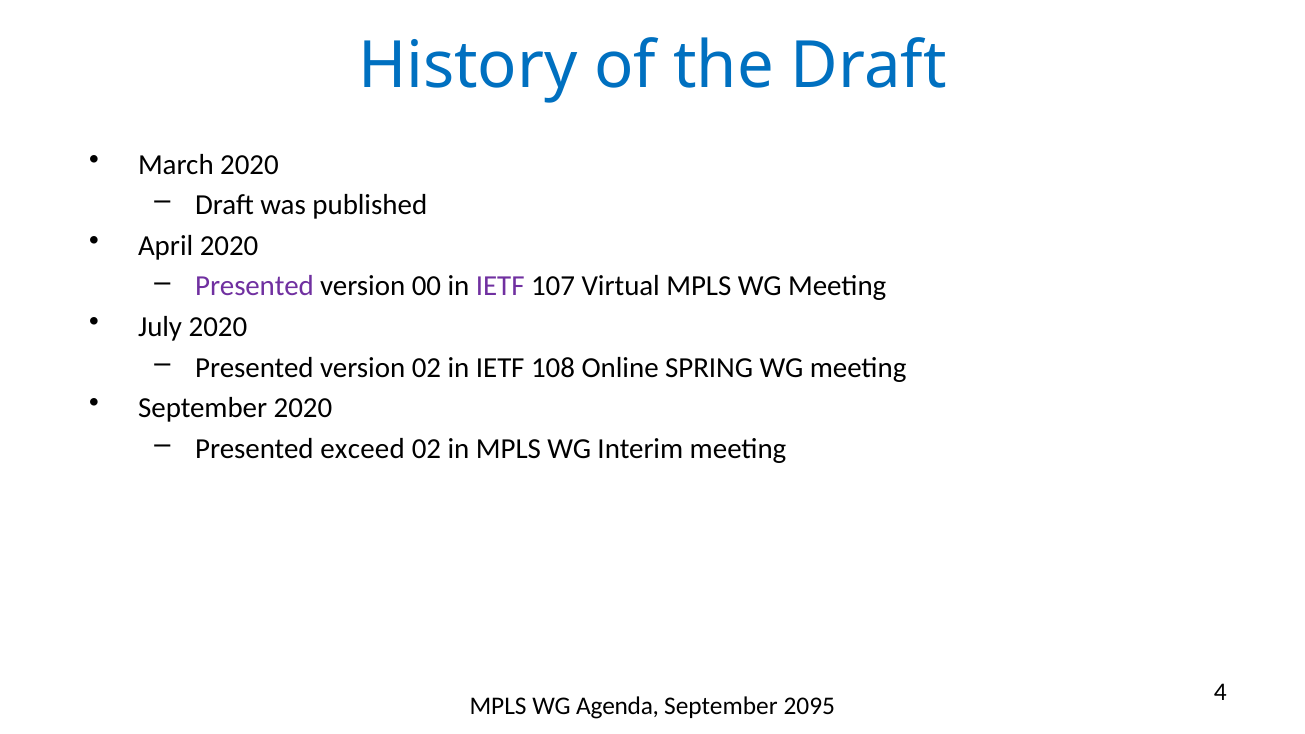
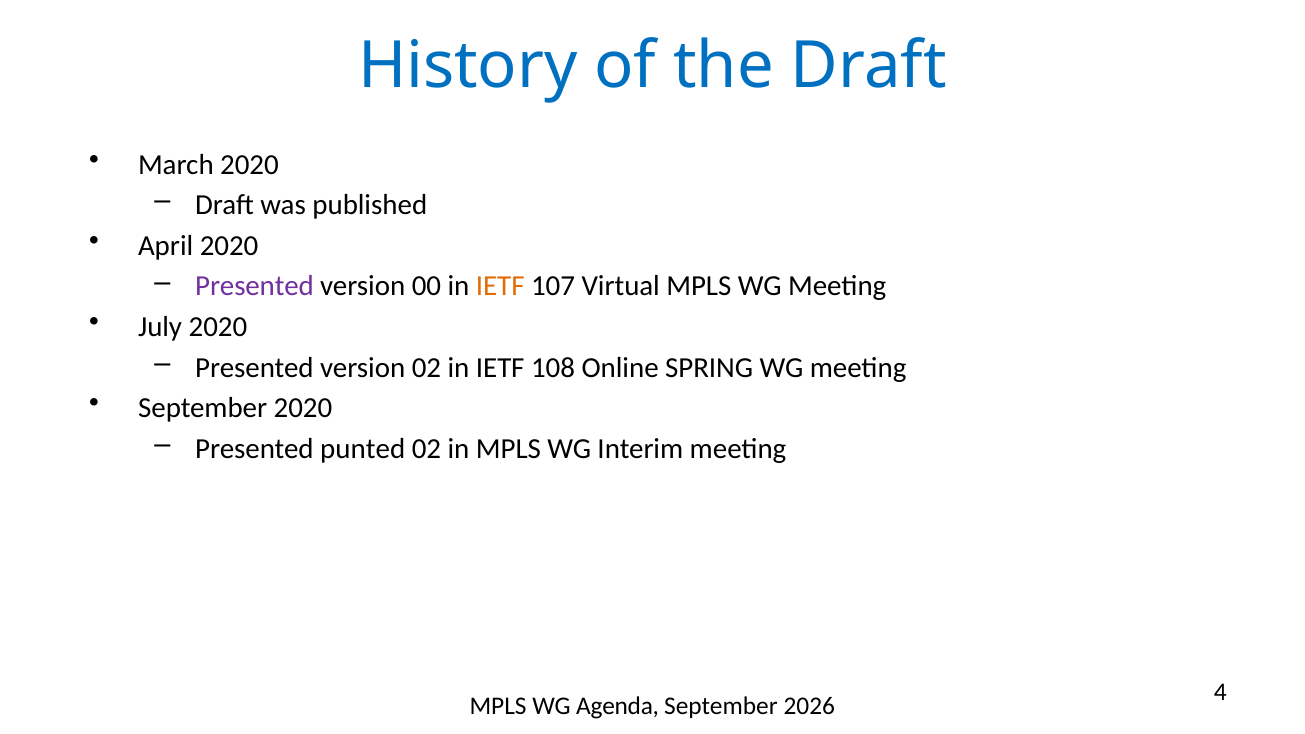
IETF colour: purple -> orange (500, 286)
exceed: exceed -> punted (363, 449)
2095: 2095 -> 2026 (809, 707)
